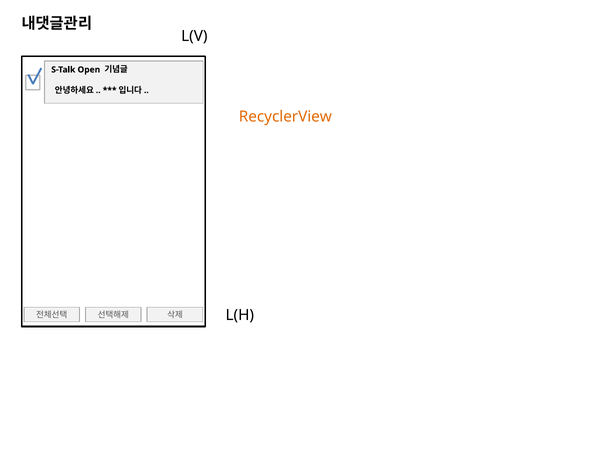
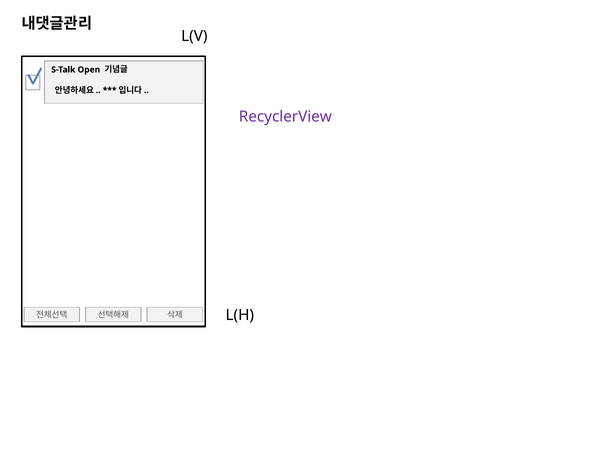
RecyclerView colour: orange -> purple (285, 116)
